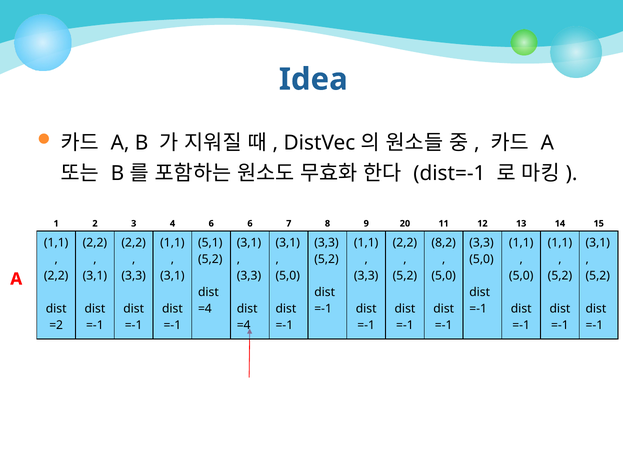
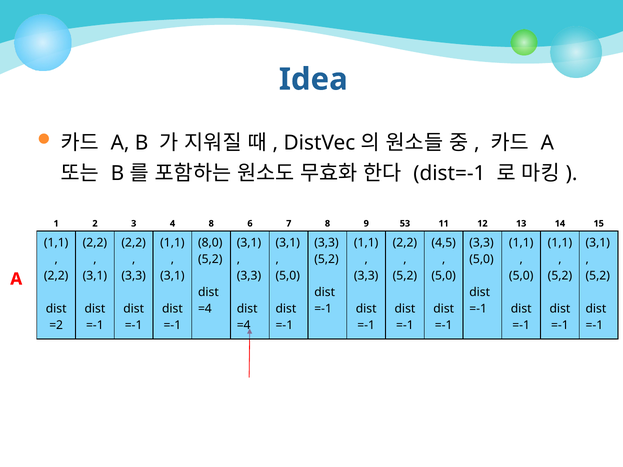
4 6: 6 -> 8 (211, 224)
20: 20 -> 53 (405, 224)
5,1: 5,1 -> 8,0 (210, 243)
8,2: 8,2 -> 4,5 (444, 243)
